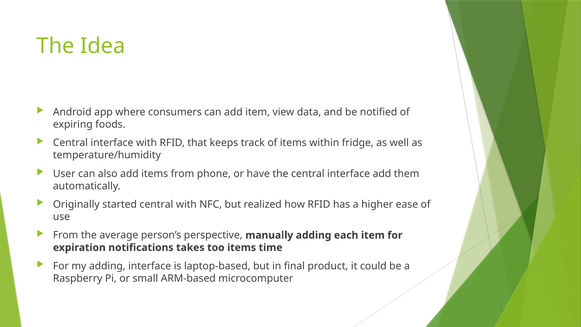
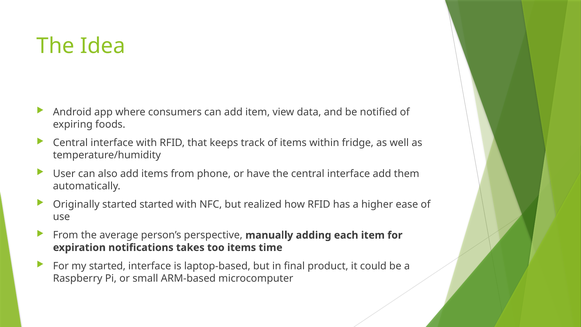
started central: central -> started (156, 204)
my adding: adding -> started (107, 266)
